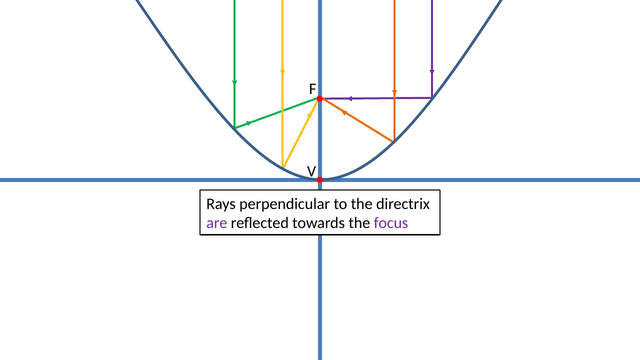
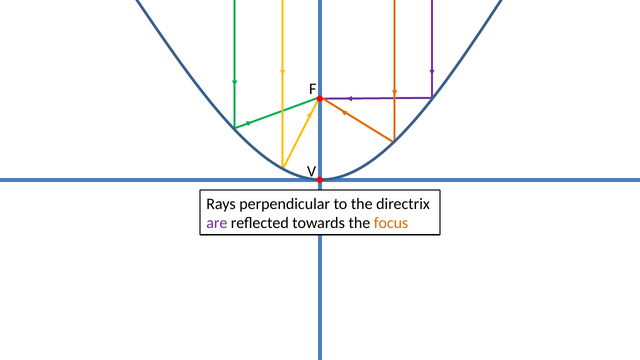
focus colour: purple -> orange (391, 223)
